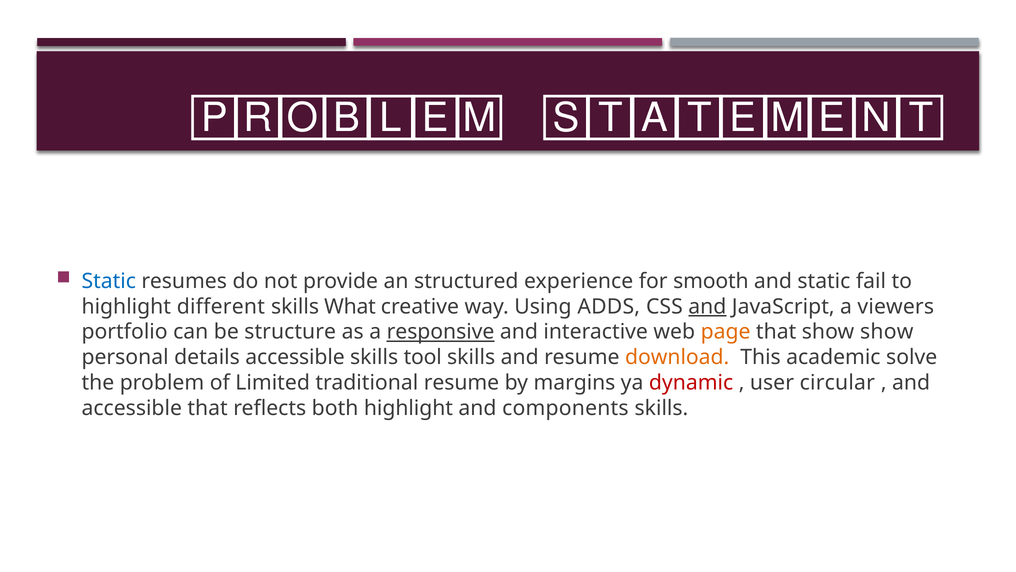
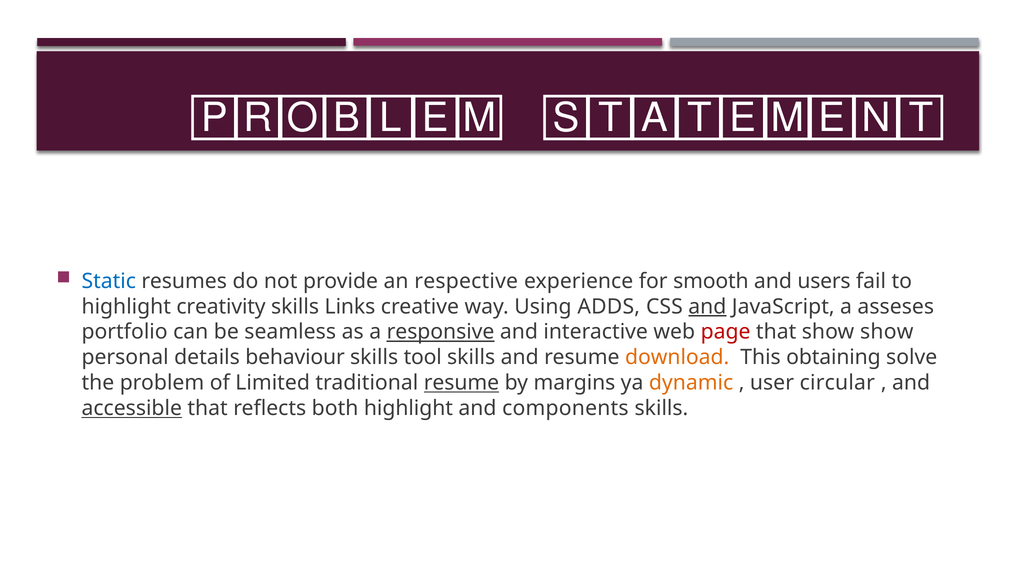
structured: structured -> respective (466, 281)
and static: static -> users (824, 281)
different: different -> creativity (221, 306)
What: What -> Links (350, 306)
viewers: viewers -> asseses (896, 306)
structure: structure -> seamless (290, 332)
page colour: orange -> red (726, 332)
details accessible: accessible -> behaviour (295, 357)
academic: academic -> obtaining (833, 357)
resume underline: none -> present (461, 383)
dynamic colour: red -> orange (691, 383)
accessible underline: none -> present (132, 408)
